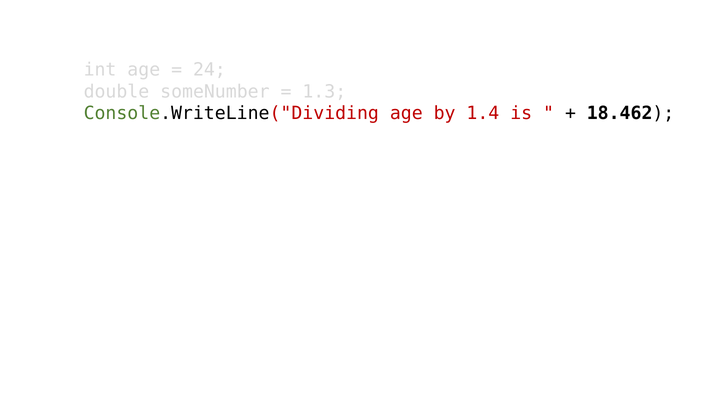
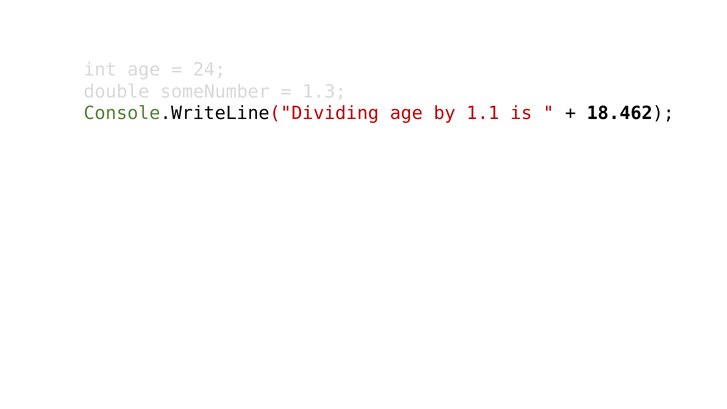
1.4: 1.4 -> 1.1 (483, 113)
